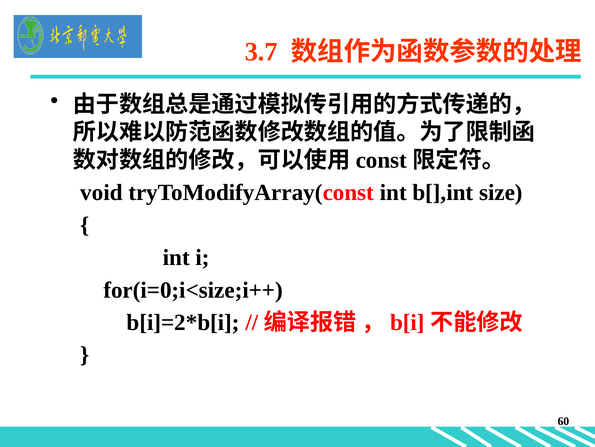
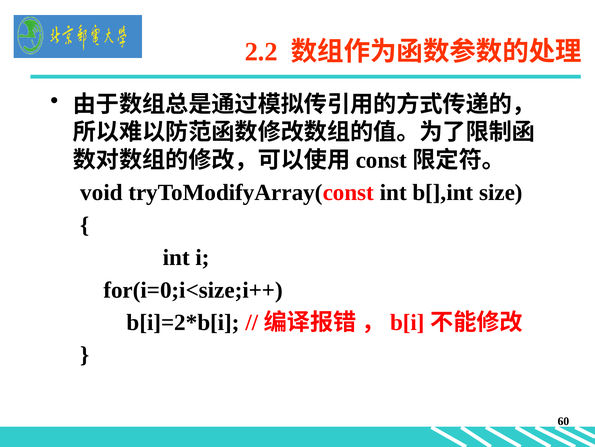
3.7: 3.7 -> 2.2 (261, 52)
